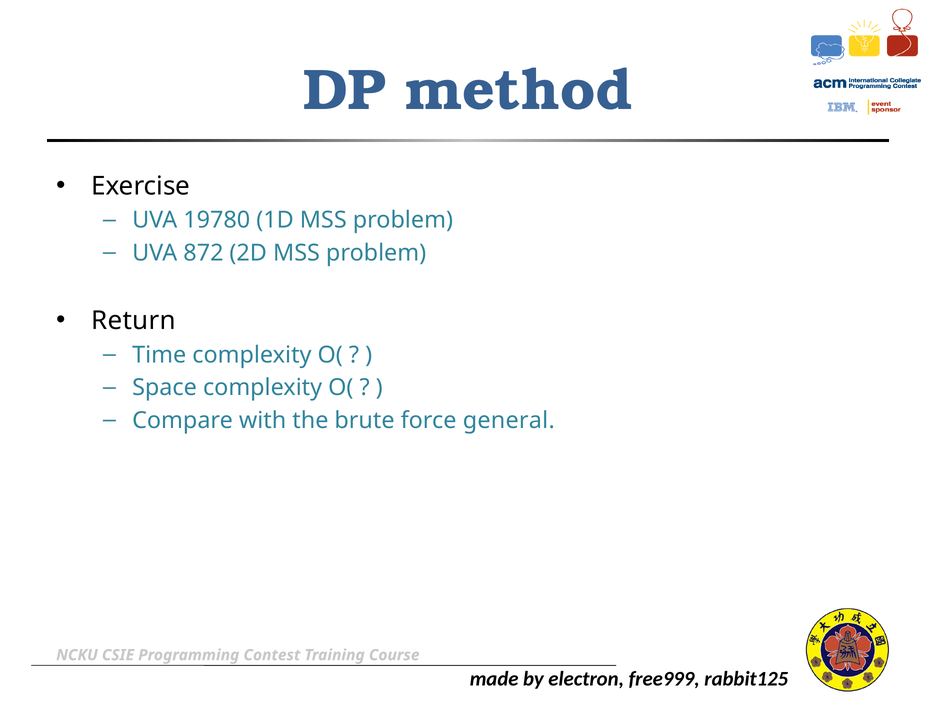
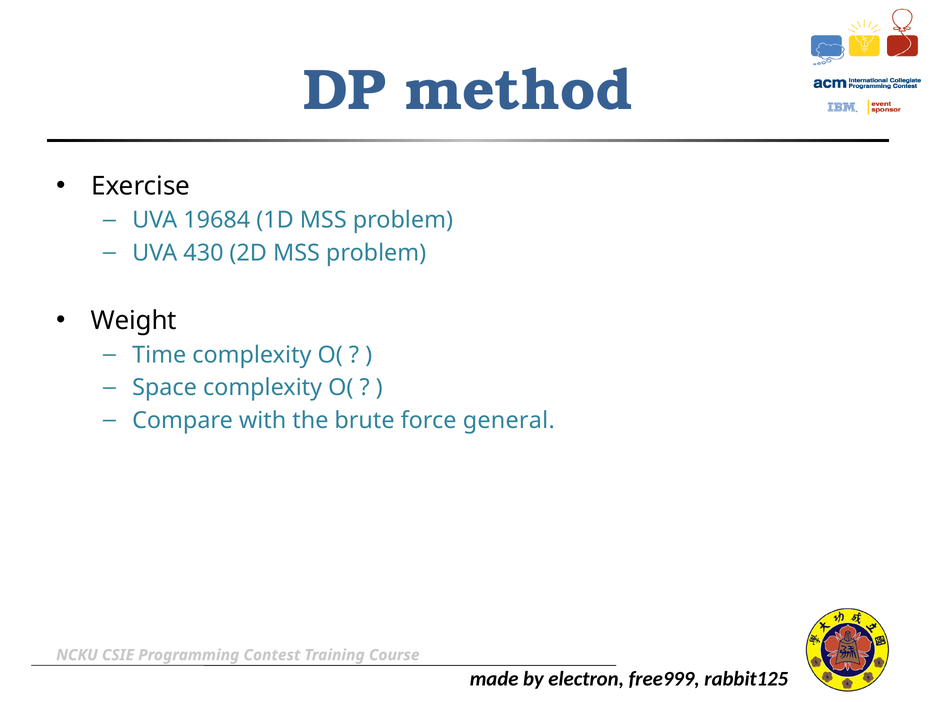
19780: 19780 -> 19684 (217, 220)
872: 872 -> 430 (203, 253)
Return: Return -> Weight (134, 321)
